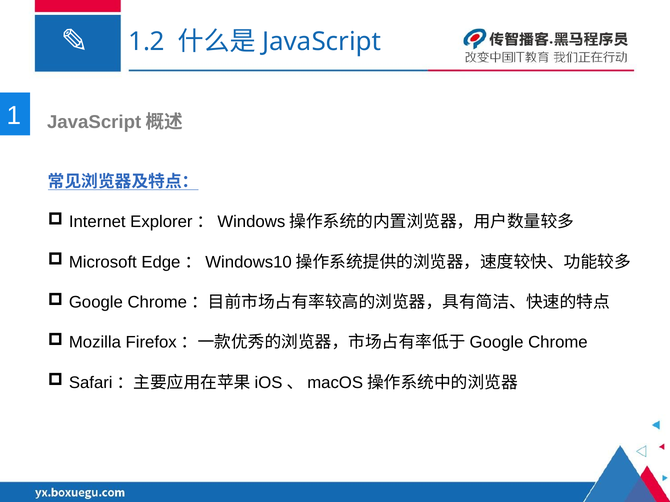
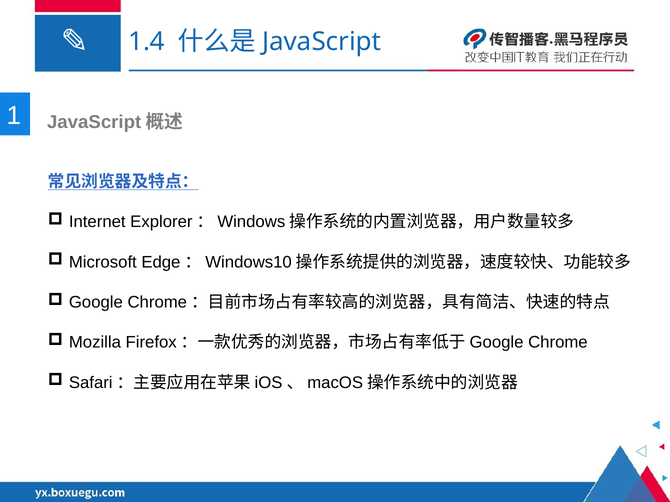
1.2: 1.2 -> 1.4 (147, 42)
